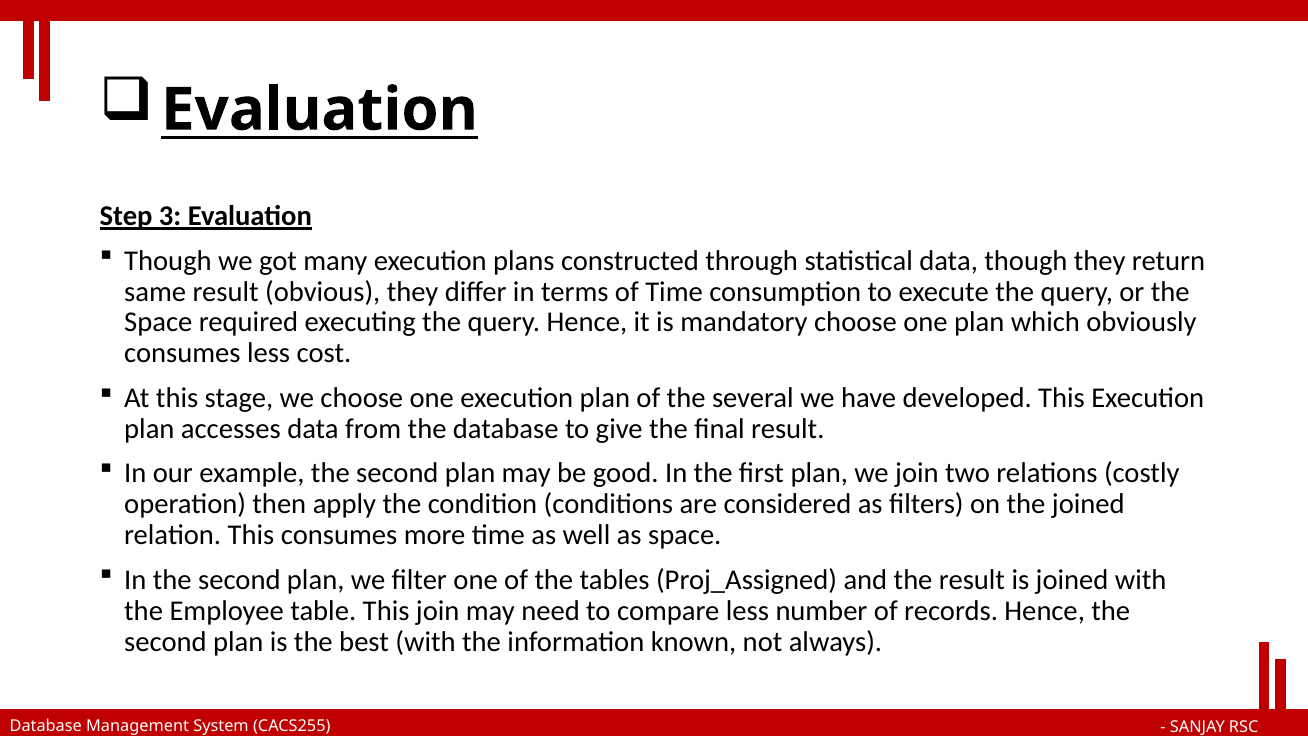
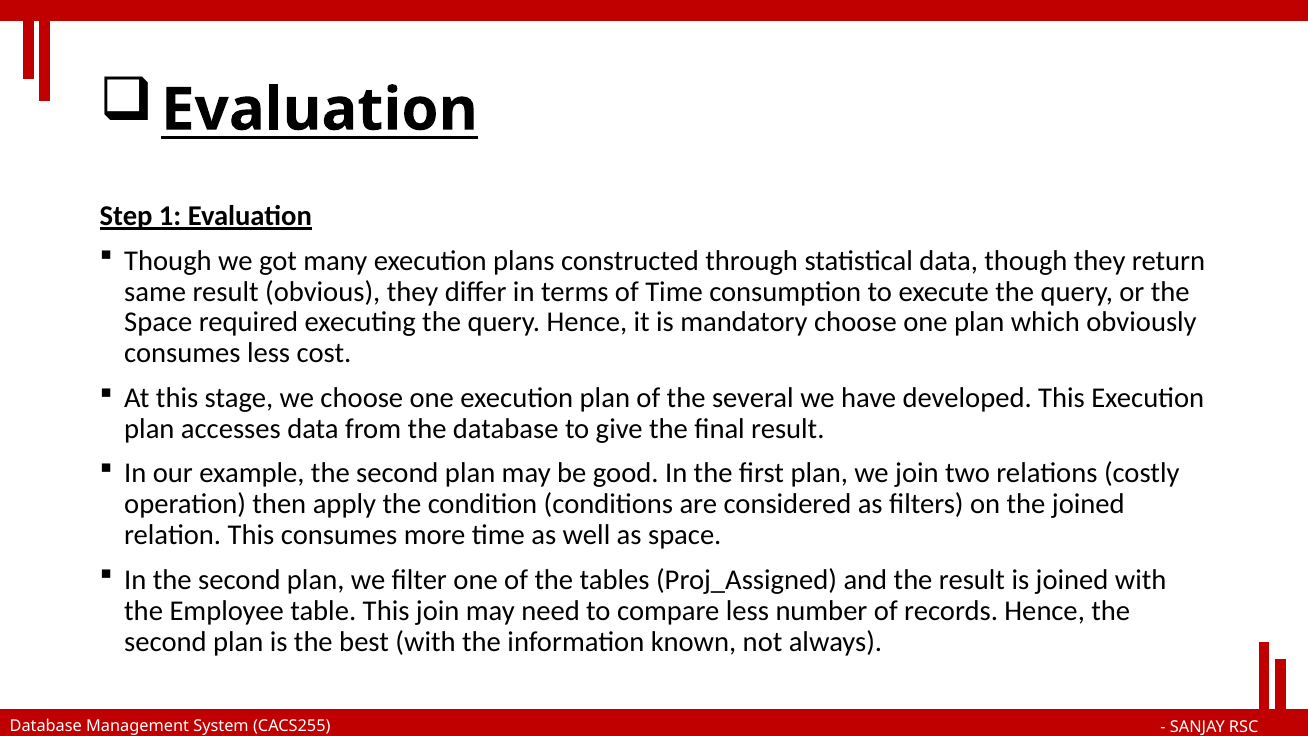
3: 3 -> 1 (170, 216)
